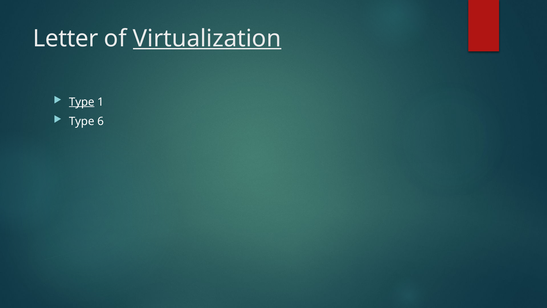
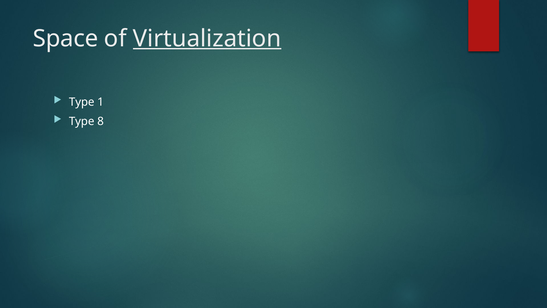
Letter: Letter -> Space (66, 38)
Type underline: present -> none (82, 102)
6: 6 -> 8 (101, 121)
